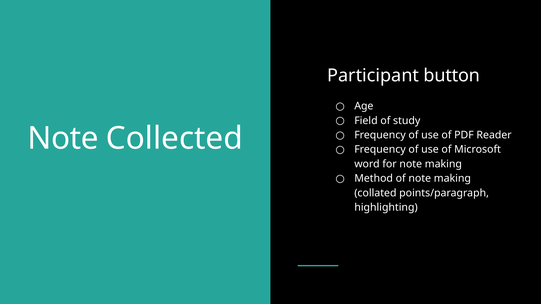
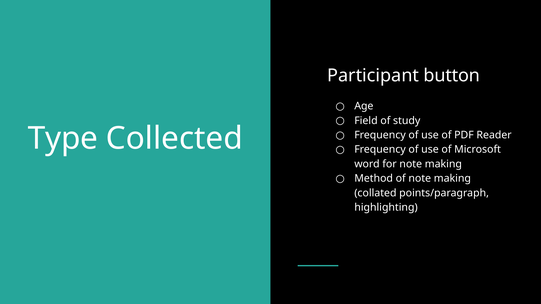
Note: Note -> Type (63, 139)
